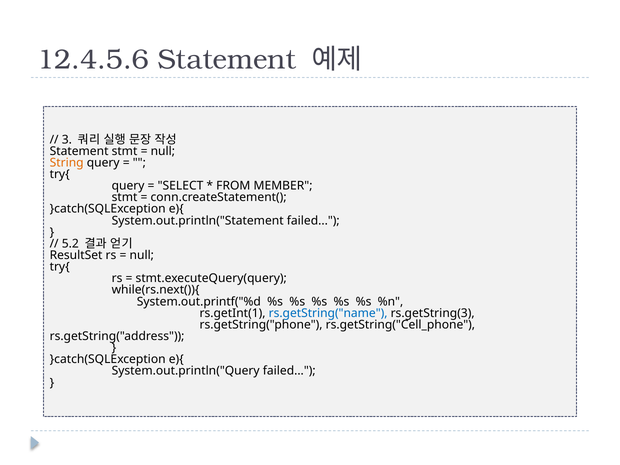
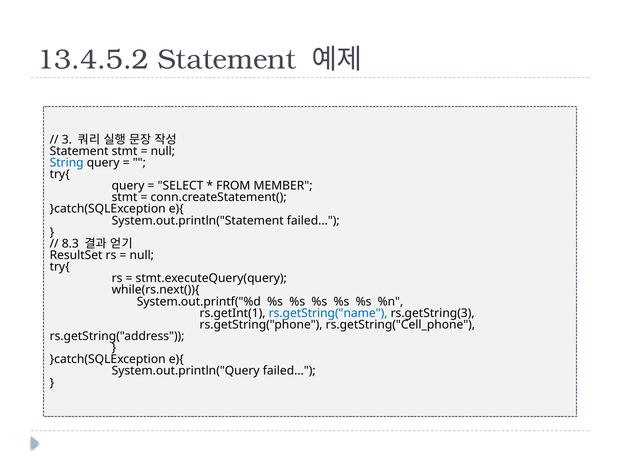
12.4.5.6: 12.4.5.6 -> 13.4.5.2 (93, 60)
String colour: orange -> blue (67, 163)
5.2: 5.2 -> 8.3 (70, 244)
